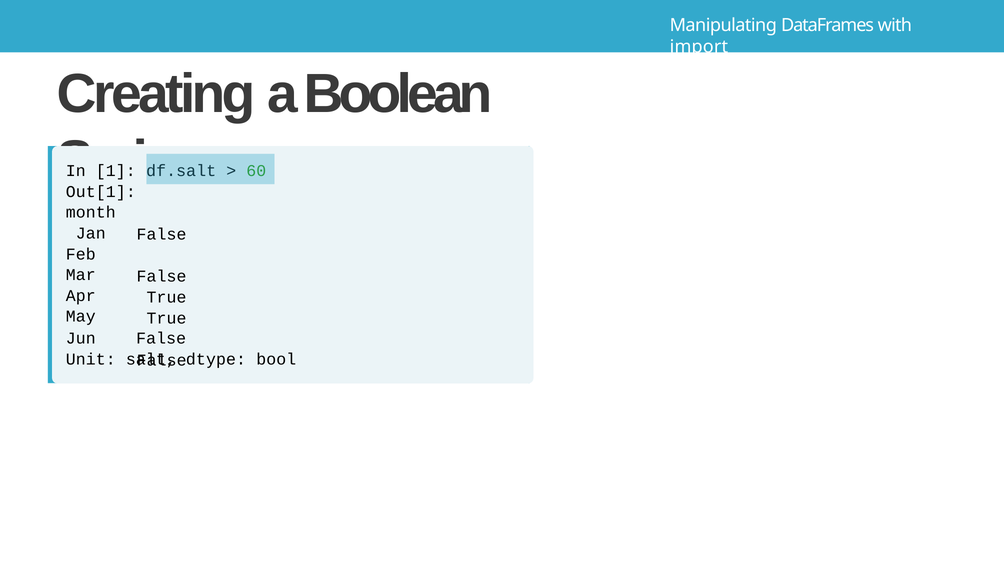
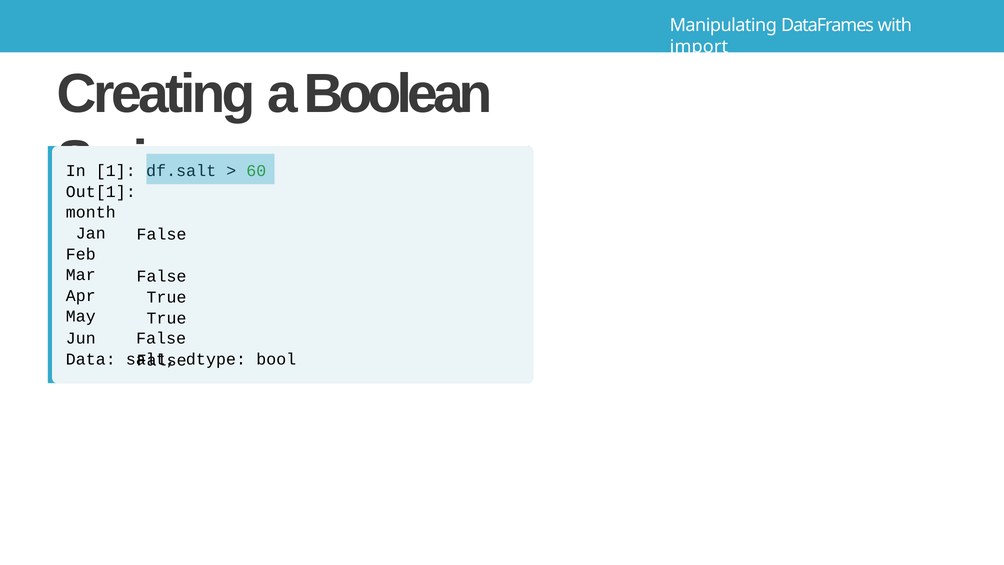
Unit: Unit -> Data (91, 359)
